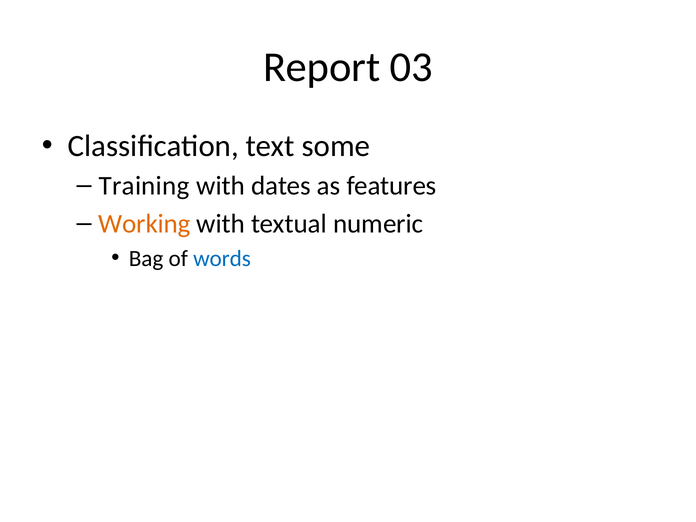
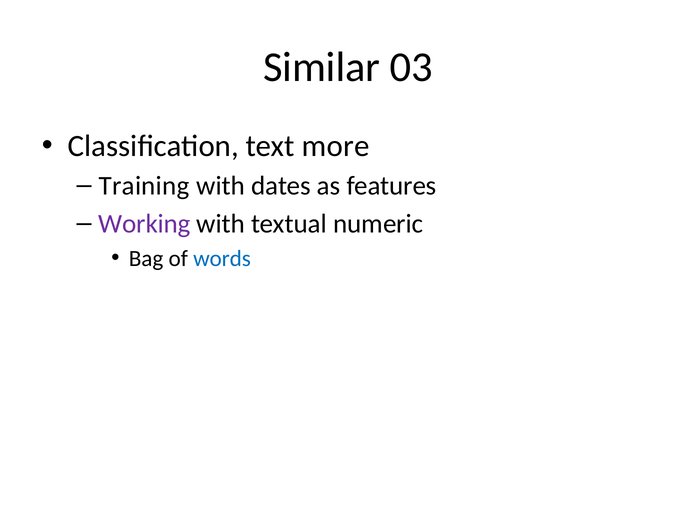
Report: Report -> Similar (322, 67)
some: some -> more (336, 146)
Working colour: orange -> purple (144, 224)
